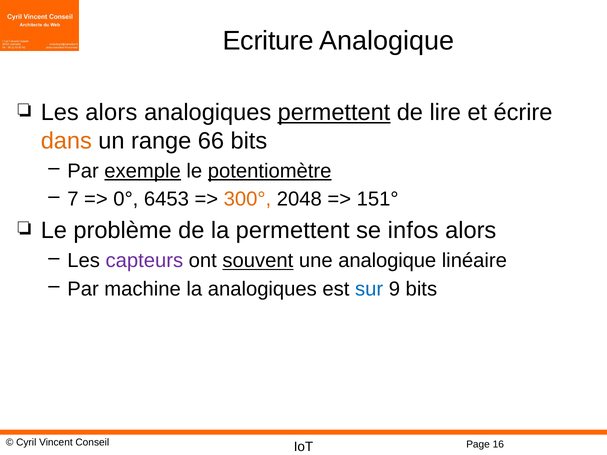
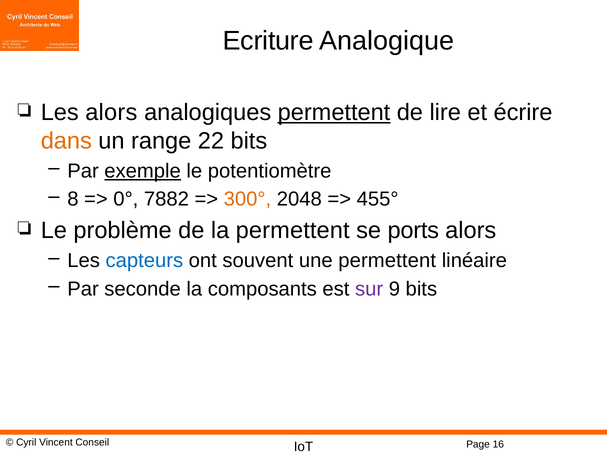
66: 66 -> 22 (211, 141)
potentiomètre underline: present -> none (270, 171)
7: 7 -> 8 (73, 199)
6453: 6453 -> 7882 (166, 199)
151°: 151° -> 455° (378, 199)
infos: infos -> ports (413, 231)
capteurs colour: purple -> blue (144, 261)
souvent underline: present -> none (258, 261)
une analogique: analogique -> permettent (387, 261)
machine: machine -> seconde (143, 289)
la analogiques: analogiques -> composants (262, 289)
sur colour: blue -> purple (369, 289)
